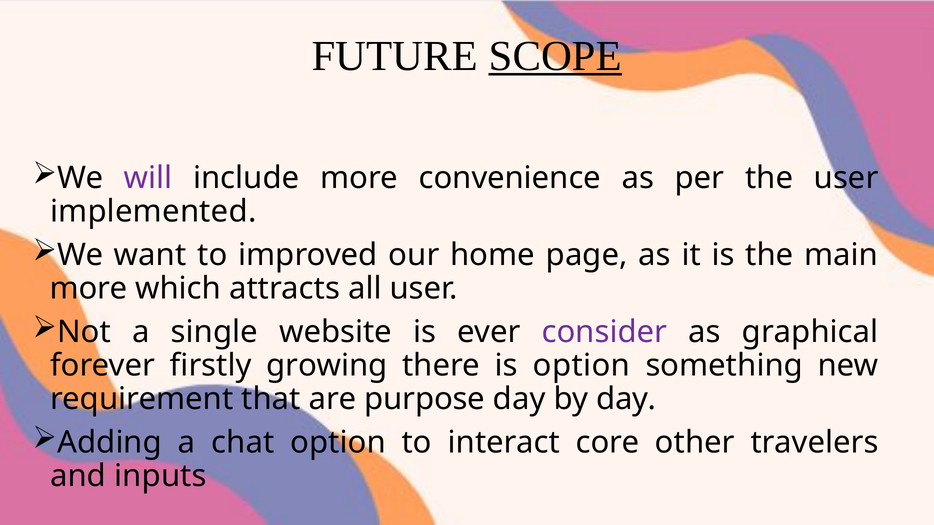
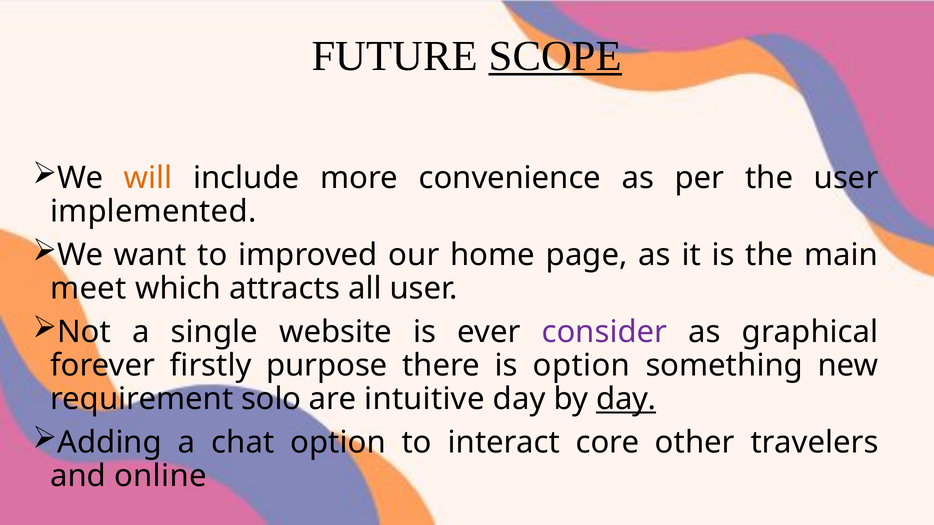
will colour: purple -> orange (148, 178)
more: more -> meet (88, 289)
growing: growing -> purpose (327, 366)
that: that -> solo (271, 399)
purpose: purpose -> intuitive (424, 399)
day underline: none -> present (626, 399)
inputs: inputs -> online (160, 477)
